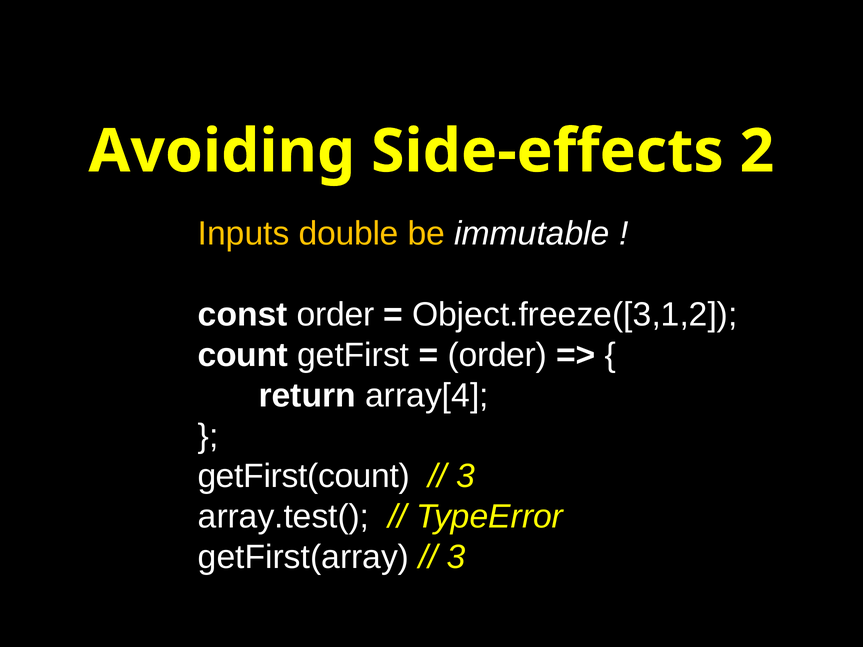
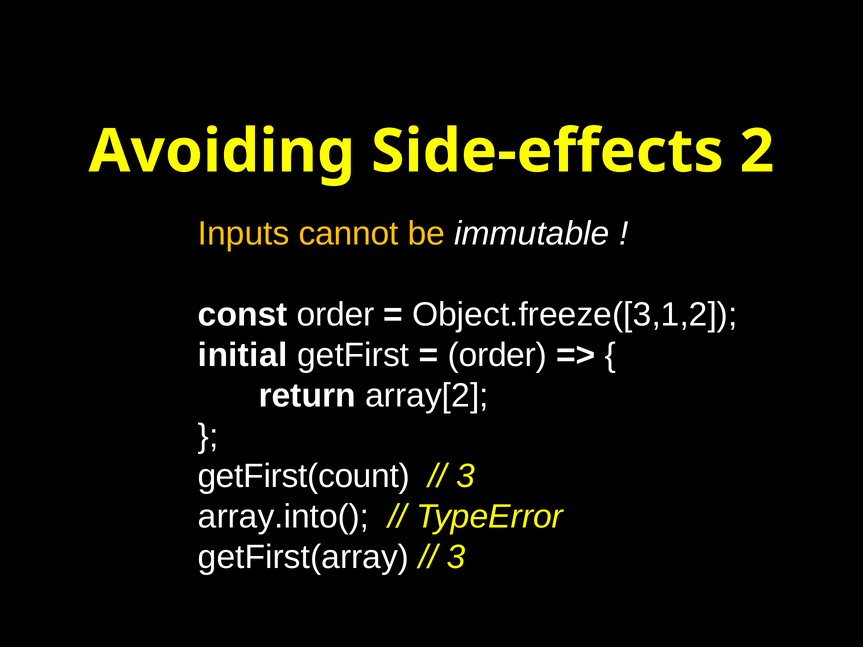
double: double -> cannot (349, 234)
count: count -> initial (243, 355)
array[4: array[4 -> array[2 (427, 396)
array.test(: array.test( -> array.into( (284, 517)
